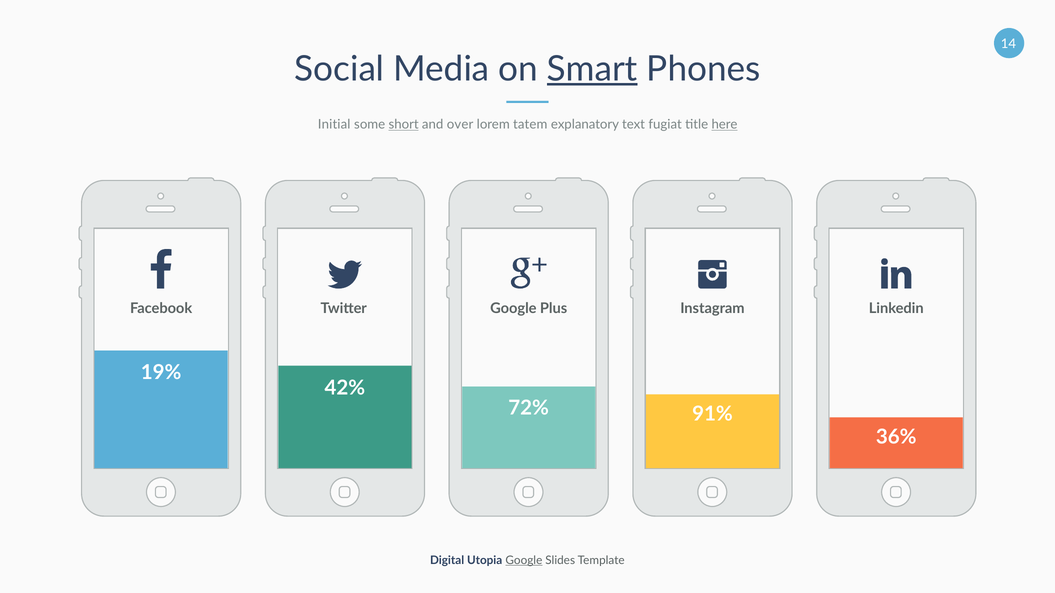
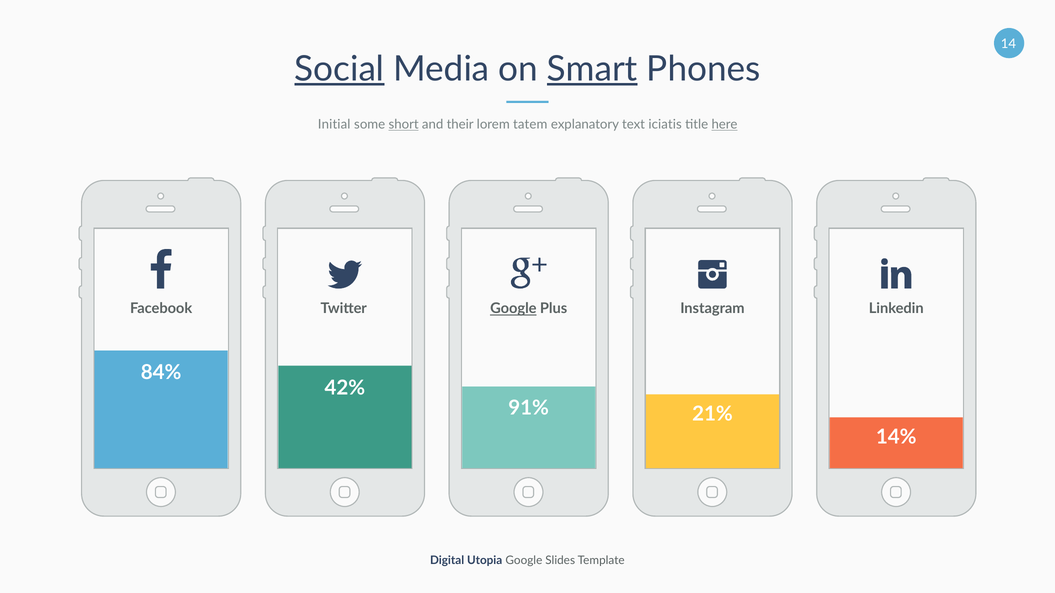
Social underline: none -> present (339, 69)
over: over -> their (460, 125)
fugiat: fugiat -> iciatis (665, 125)
Google underline: none -> present (513, 309)
19%: 19% -> 84% (161, 373)
72%: 72% -> 91% (529, 408)
91%: 91% -> 21% (712, 414)
36%: 36% -> 14% (896, 437)
Google underline: present -> none (524, 561)
